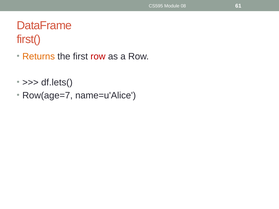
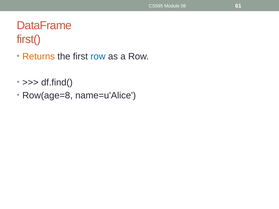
row colour: red -> blue (98, 56)
df.lets(: df.lets( -> df.find( (57, 82)
Row(age=7: Row(age=7 -> Row(age=8 (48, 96)
